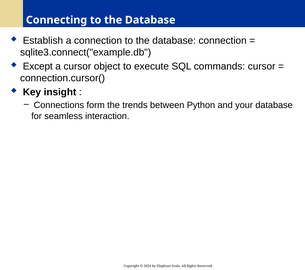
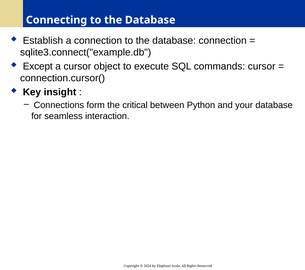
trends: trends -> critical (135, 105)
